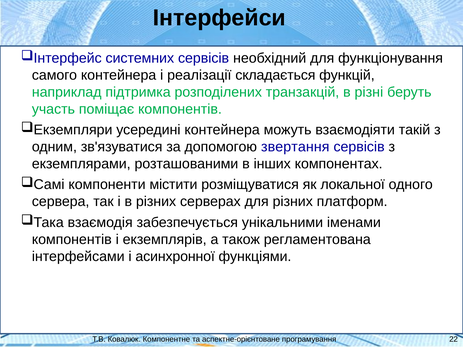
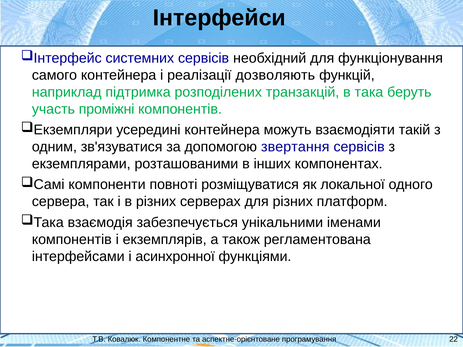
складається: складається -> дозволяють (275, 75)
різні: різні -> така (369, 92)
поміщає: поміщає -> проміжні (107, 109)
містити: містити -> повноті (173, 185)
